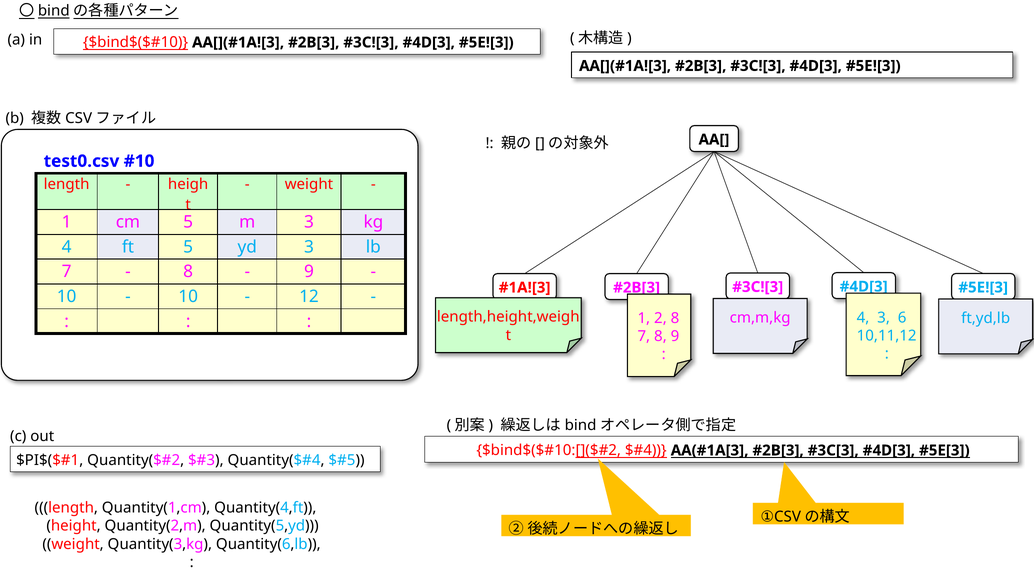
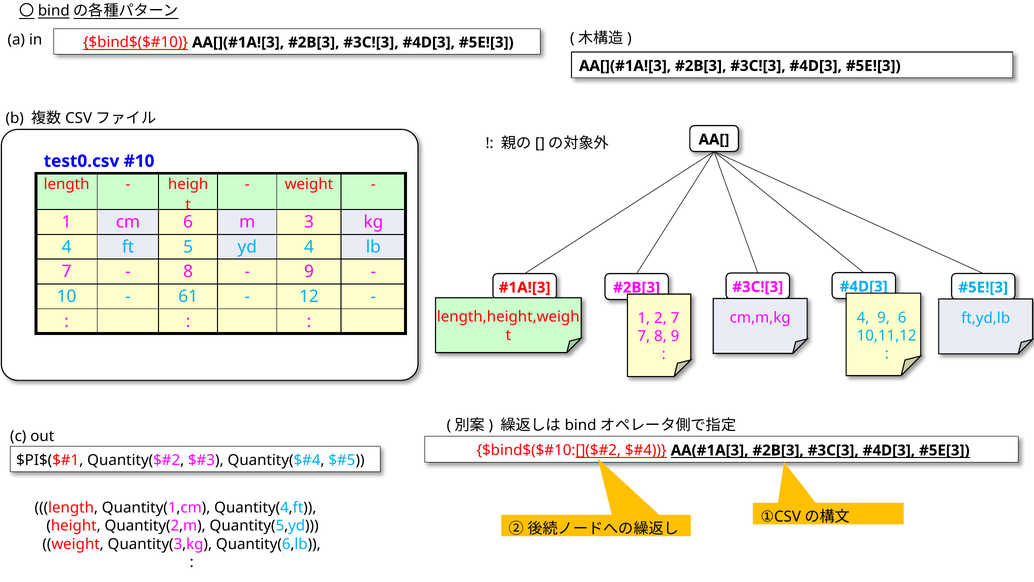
cm 5: 5 -> 6 (188, 222)
yd 3: 3 -> 4 (309, 247)
10: 10 -> 61 (188, 296)
4 3: 3 -> 9 (884, 317)
2 8: 8 -> 7 (675, 318)
